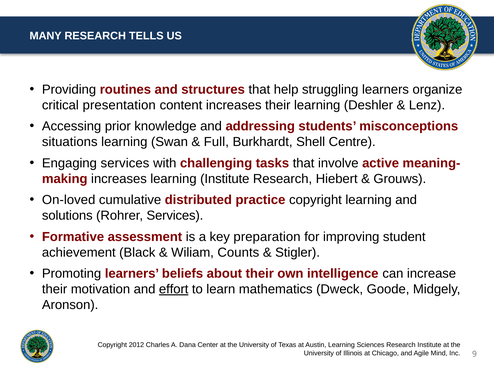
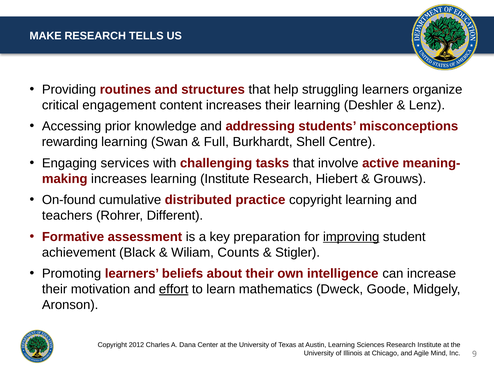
MANY: MANY -> MAKE (46, 36)
presentation: presentation -> engagement (119, 105)
situations: situations -> rewarding (70, 142)
On-loved: On-loved -> On-found (69, 200)
solutions: solutions -> teachers (67, 215)
Rohrer Services: Services -> Different (175, 215)
improving underline: none -> present (351, 236)
